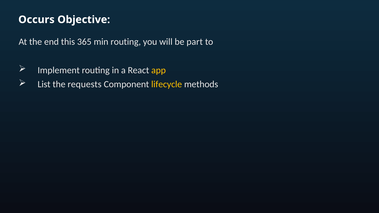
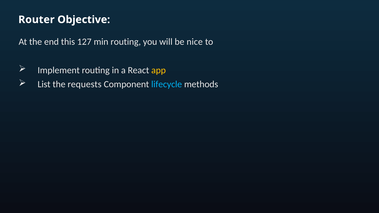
Occurs: Occurs -> Router (36, 20)
365: 365 -> 127 (84, 42)
part: part -> nice (195, 42)
lifecycle colour: yellow -> light blue (167, 84)
